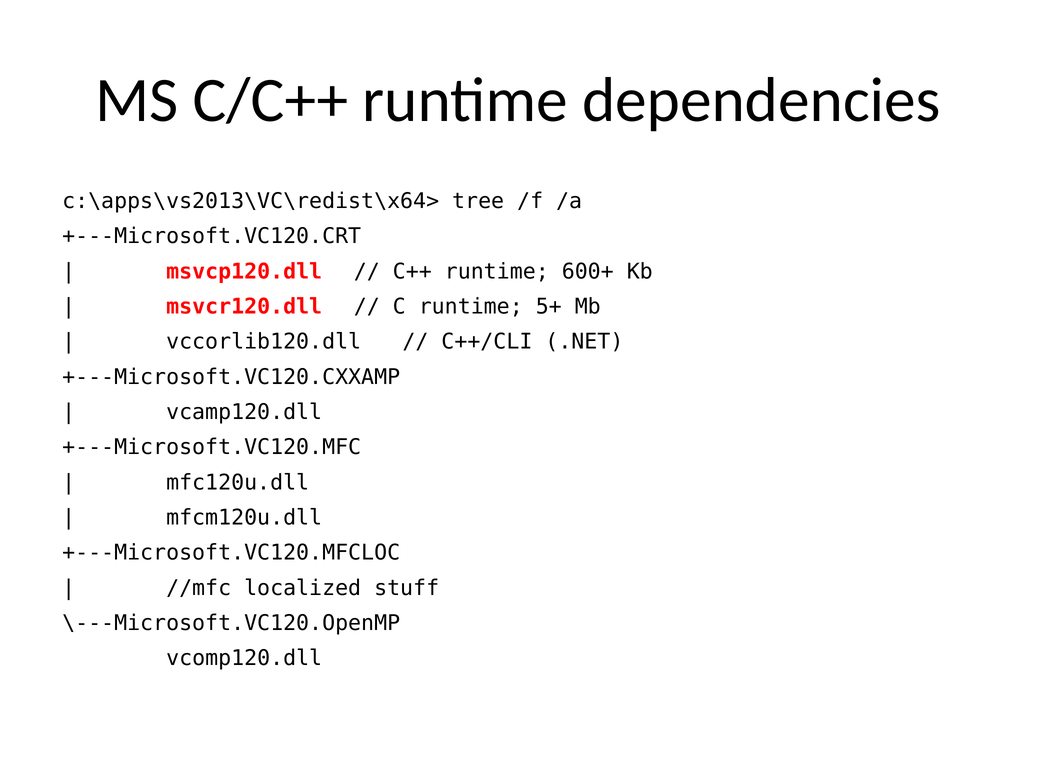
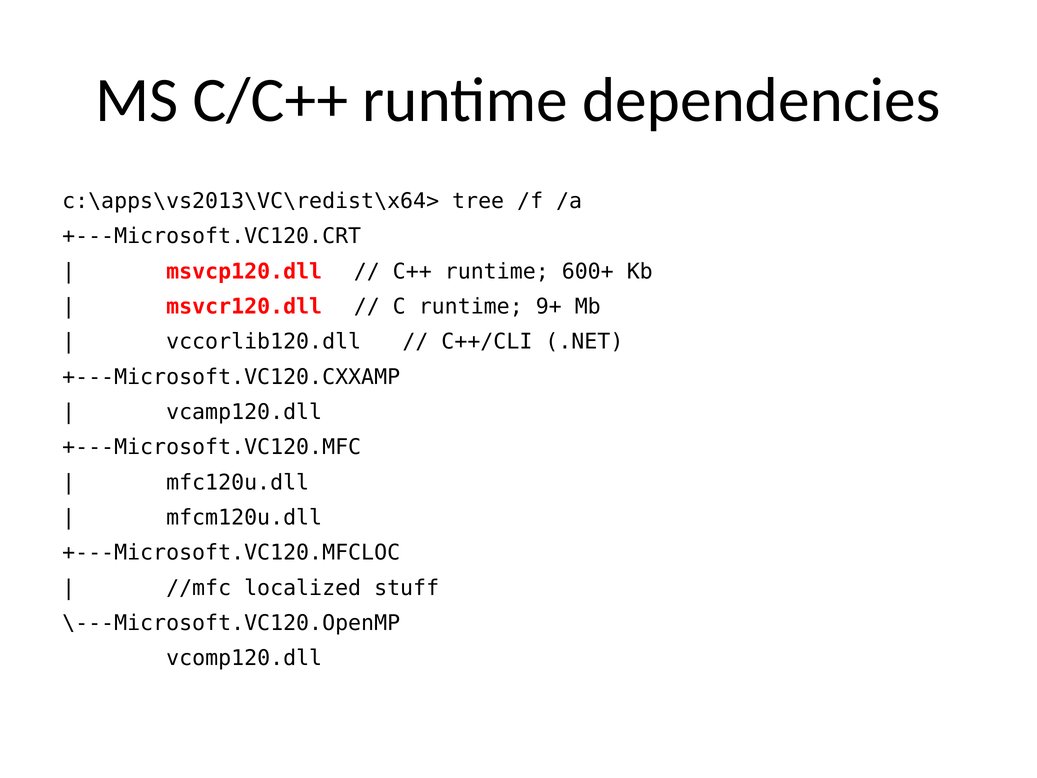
5+: 5+ -> 9+ (549, 307)
